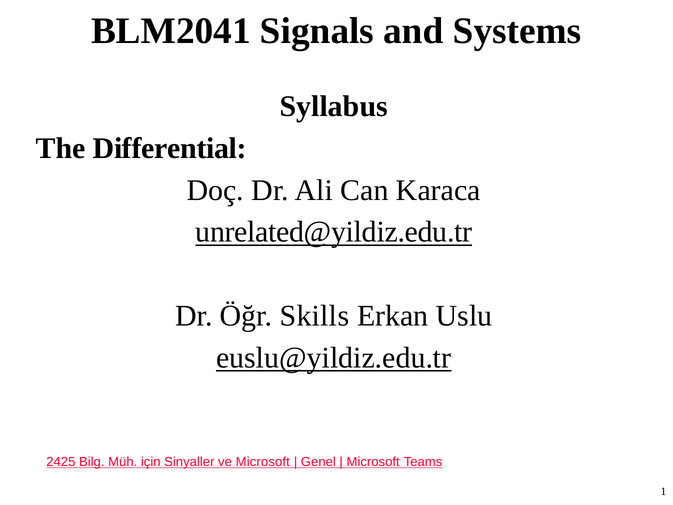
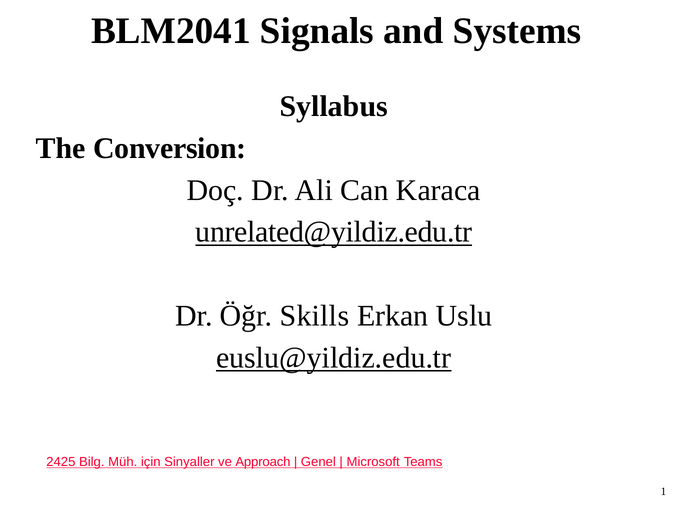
Differential: Differential -> Conversion (170, 148)
ve Microsoft: Microsoft -> Approach (263, 462)
